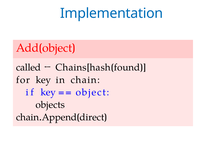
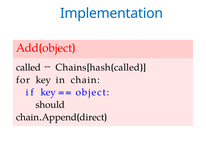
found: found -> called (127, 67)
objects: objects -> should (50, 104)
